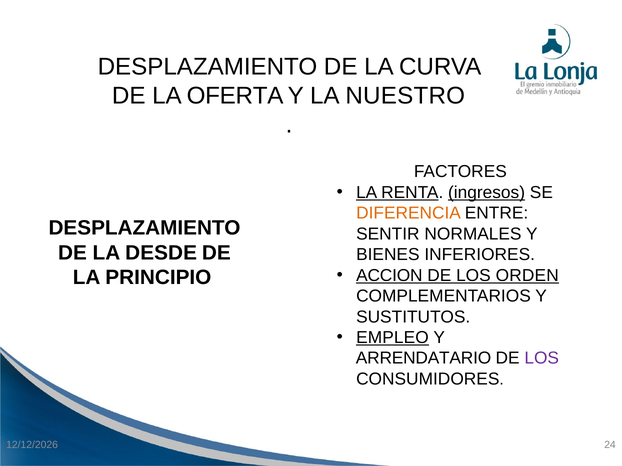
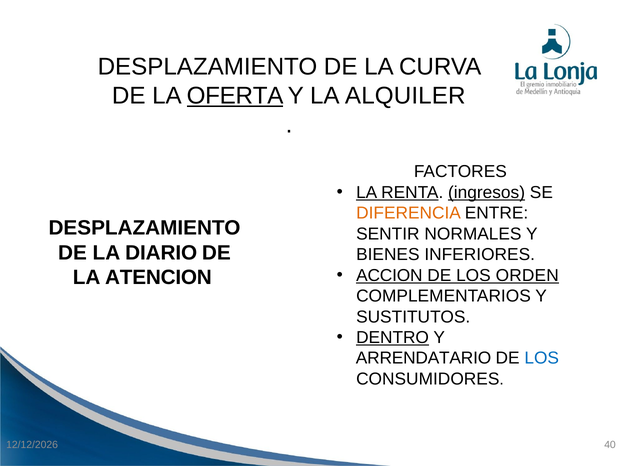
OFERTA underline: none -> present (235, 96)
NUESTRO: NUESTRO -> ALQUILER (405, 96)
DESDE: DESDE -> DIARIO (161, 253)
PRINCIPIO: PRINCIPIO -> ATENCION (158, 278)
EMPLEO: EMPLEO -> DENTRO (393, 338)
LOS colour: purple -> blue (542, 359)
24: 24 -> 40 (610, 445)
